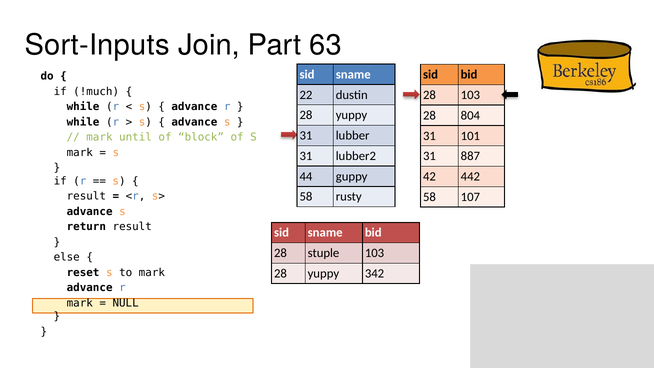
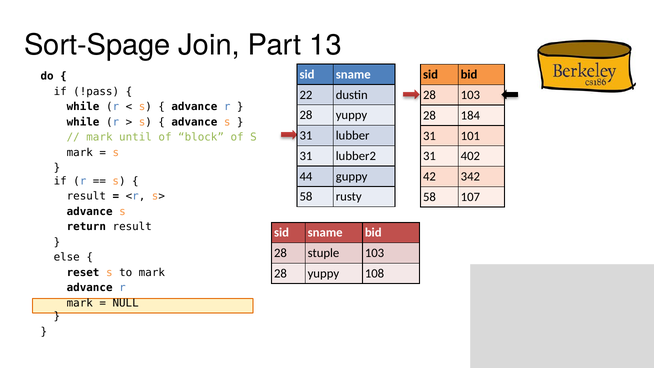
Sort-Inputs: Sort-Inputs -> Sort-Spage (97, 45)
63: 63 -> 13 (326, 45)
!much: !much -> !pass (96, 91)
804: 804 -> 184 (470, 115)
887: 887 -> 402 (470, 156)
442: 442 -> 342 (470, 177)
342: 342 -> 108 (375, 273)
